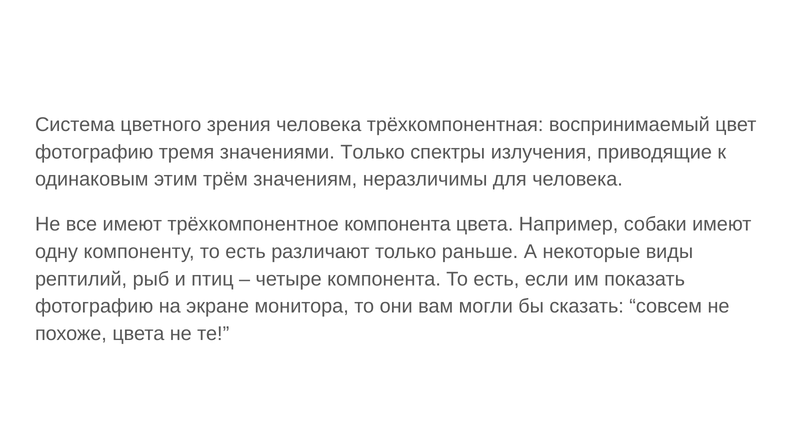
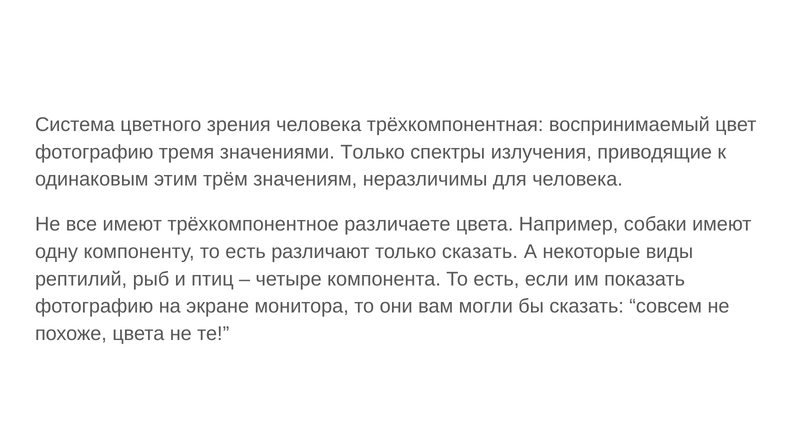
трёхкомпонентное компонента: компонента -> различаете (397, 225)
только раньше: раньше -> сказать (480, 252)
